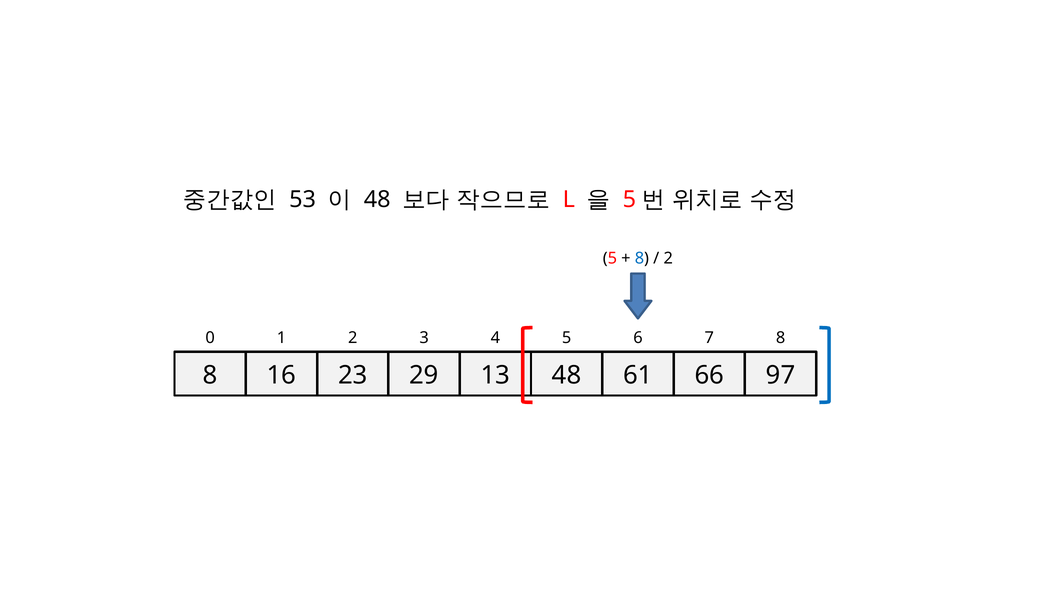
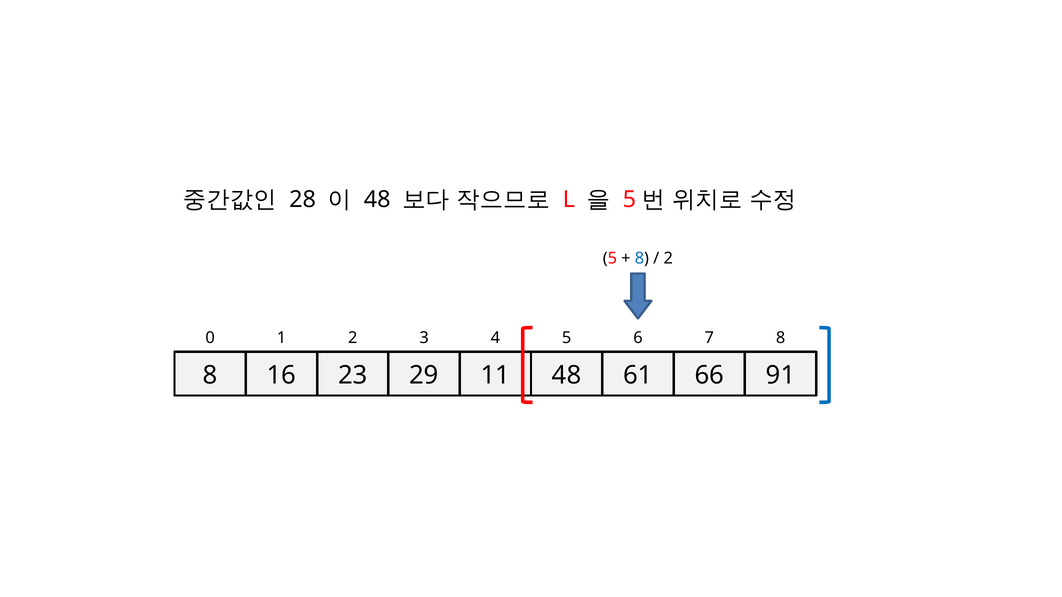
53: 53 -> 28 (303, 200)
13: 13 -> 11 (495, 376)
97: 97 -> 91 (781, 376)
